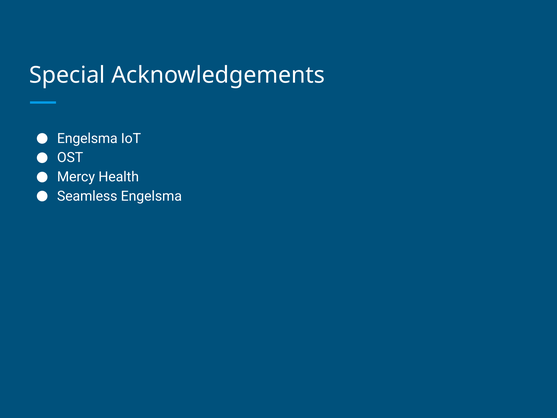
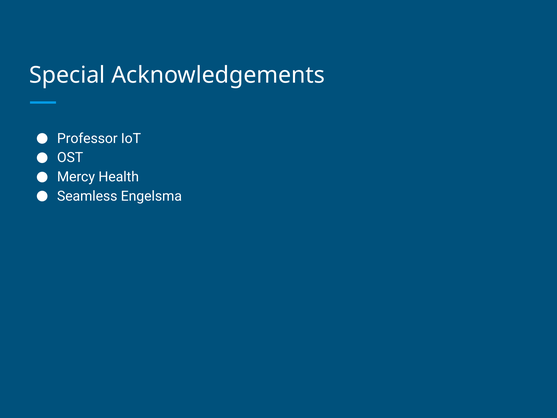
Engelsma: Engelsma -> Professor (87, 138)
